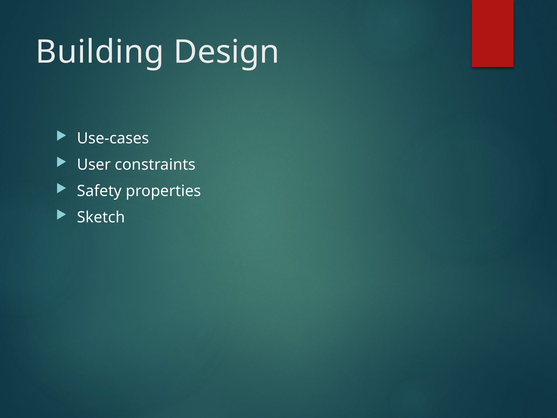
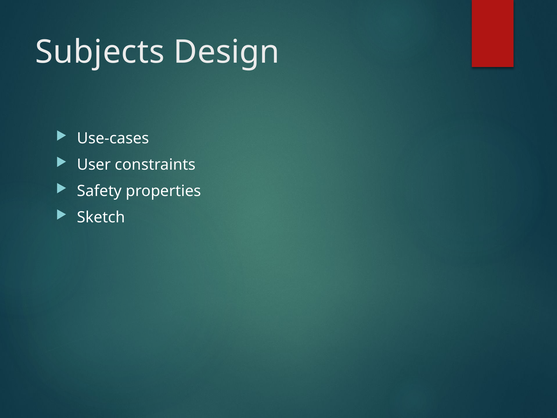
Building: Building -> Subjects (100, 52)
